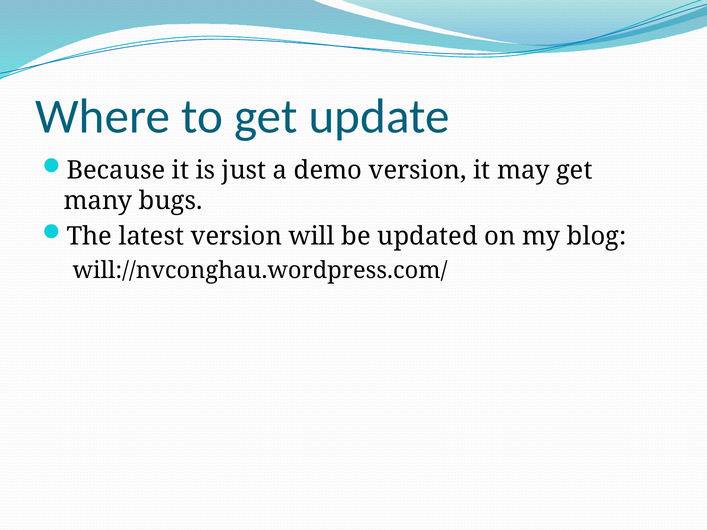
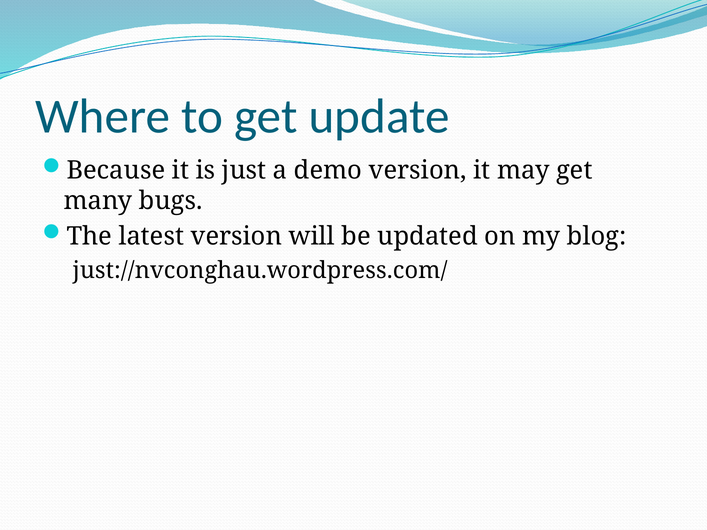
will://nvconghau.wordpress.com/: will://nvconghau.wordpress.com/ -> just://nvconghau.wordpress.com/ (260, 271)
